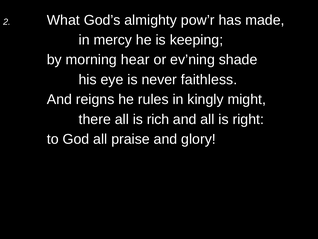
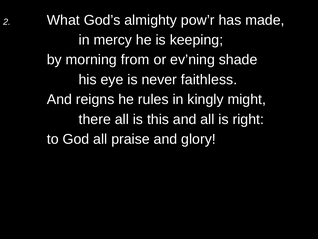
hear: hear -> from (135, 60)
rich: rich -> this (158, 119)
